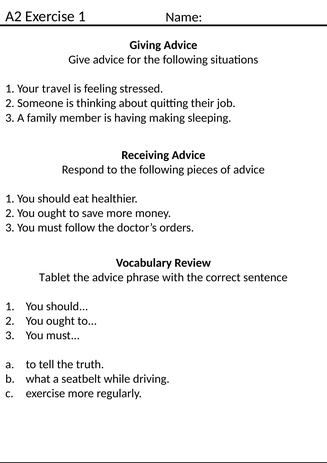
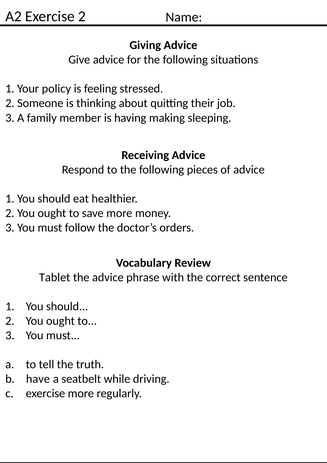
Exercise 1: 1 -> 2 (82, 16)
travel: travel -> policy (56, 89)
what: what -> have (38, 379)
